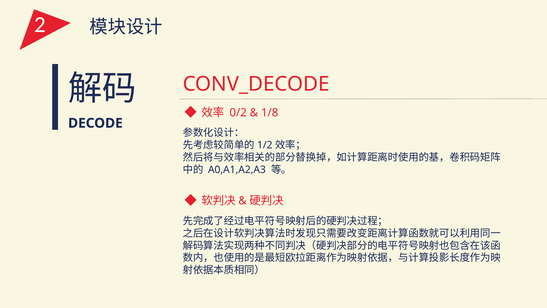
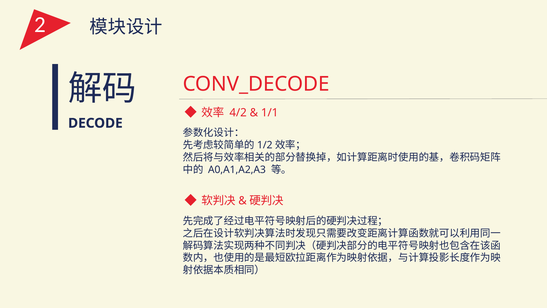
0/2: 0/2 -> 4/2 (238, 112)
1/8: 1/8 -> 1/1 (270, 112)
